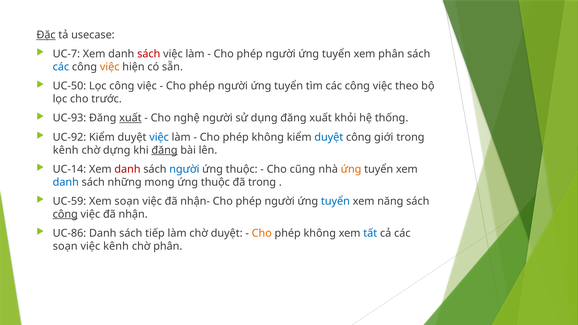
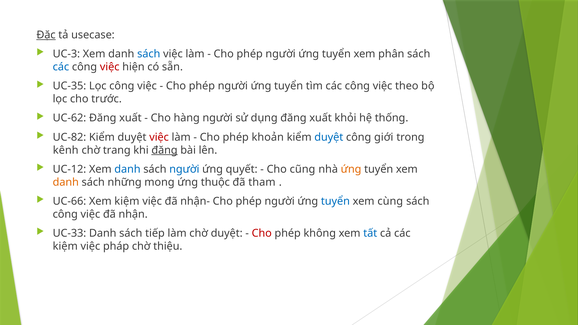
UC-7: UC-7 -> UC-3 (66, 54)
sách colour: red -> blue (149, 54)
việc colour: orange -> red (110, 67)
UC-50: UC-50 -> UC-35 (69, 86)
UC-93: UC-93 -> UC-62 (69, 118)
xuất underline: present -> none (130, 118)
nghệ: nghệ -> hàng (187, 118)
UC-92: UC-92 -> UC-82 (69, 137)
việc colour: blue -> red (159, 137)
không: không -> khoản (268, 137)
dựng: dựng -> trang (117, 150)
UC-14: UC-14 -> UC-12 (69, 169)
danh colour: red -> blue (127, 169)
thuộc: thuộc -> quyết (242, 169)
danh colour: blue -> orange (66, 182)
đã trong: trong -> tham (262, 182)
UC-59: UC-59 -> UC-66 (69, 201)
Xem soạn: soạn -> kiệm (127, 201)
năng: năng -> cùng (390, 201)
công underline: present -> none (65, 214)
UC-86: UC-86 -> UC-33 (69, 233)
Cho colour: orange -> red (262, 233)
soạn: soạn -> kiệm (65, 246)
việc kênh: kênh -> pháp (116, 246)
chờ phân: phân -> thiệu (168, 246)
